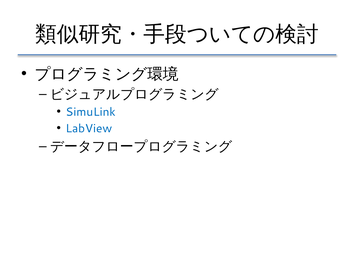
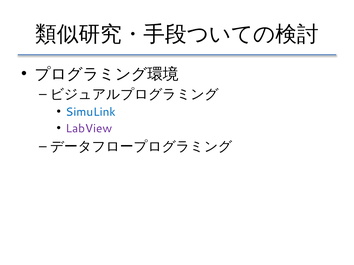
LabView colour: blue -> purple (89, 129)
